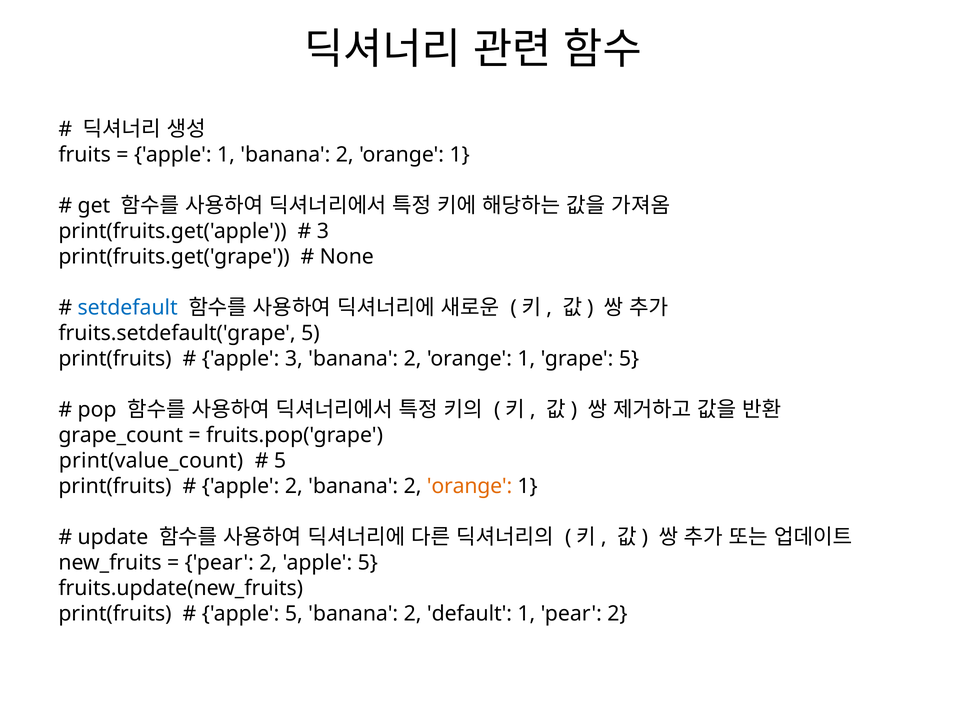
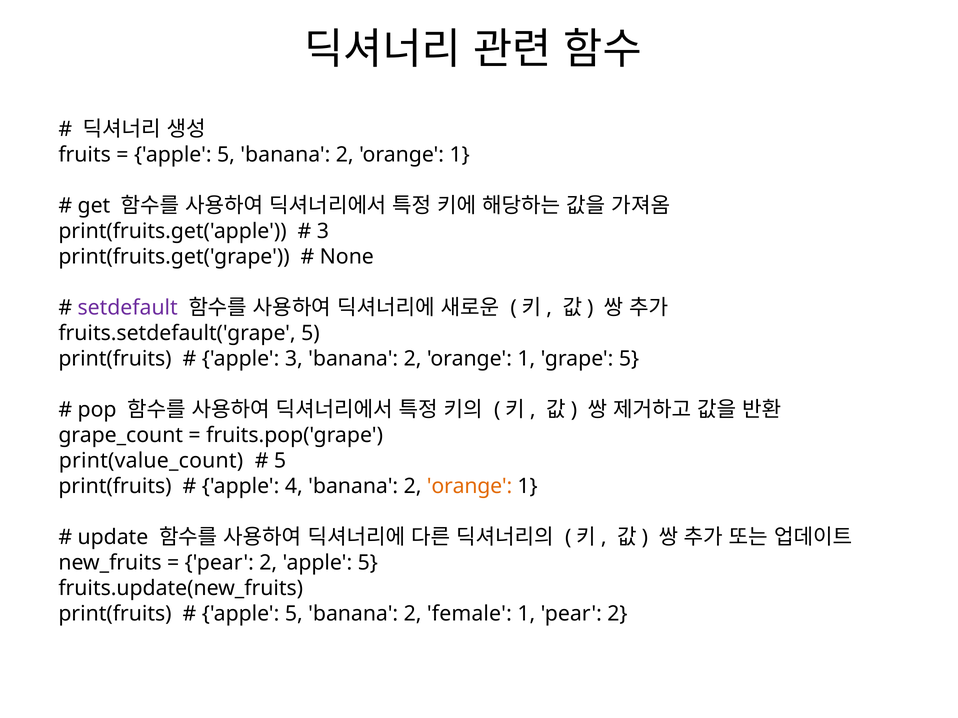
1: 1 -> 5 (226, 155)
setdefault colour: blue -> purple (128, 308)
apple 2: 2 -> 4 (294, 487)
default: default -> female (469, 614)
